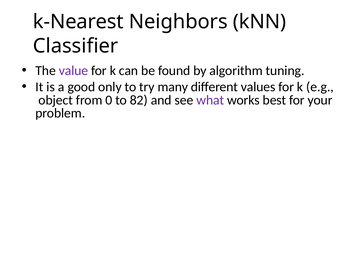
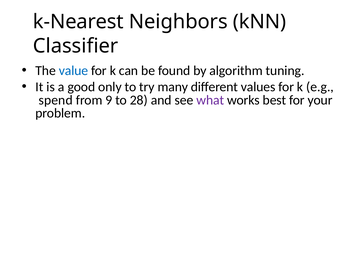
value colour: purple -> blue (74, 71)
object: object -> spend (56, 100)
0: 0 -> 9 (109, 100)
82: 82 -> 28 (139, 100)
